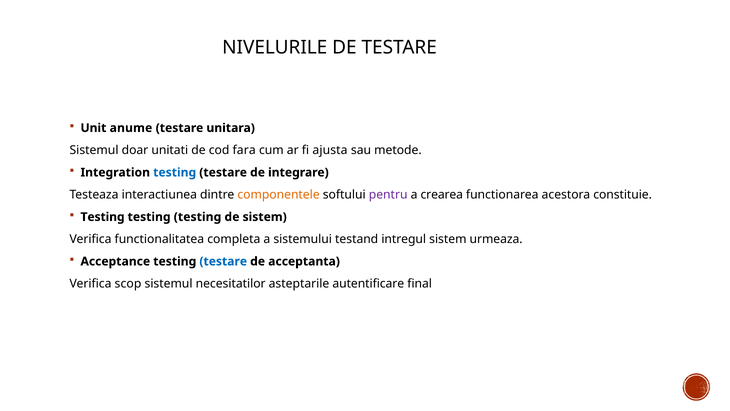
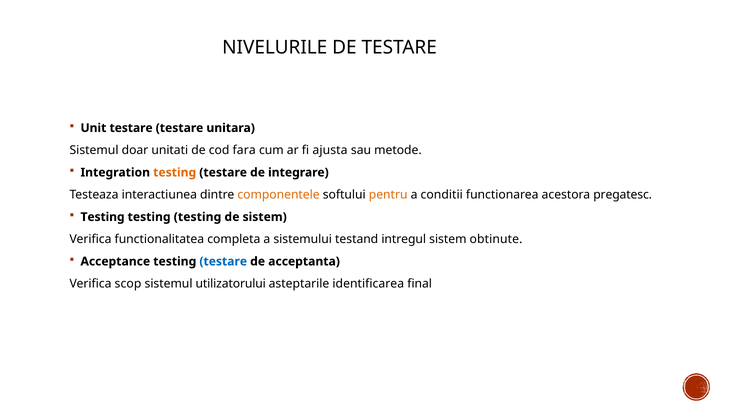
Unit anume: anume -> testare (131, 128)
testing colour: blue -> orange (175, 172)
pentru colour: purple -> orange (388, 195)
crearea: crearea -> conditii (442, 195)
constituie: constituie -> pregatesc (623, 195)
urmeaza: urmeaza -> obtinute (496, 239)
necesitatilor: necesitatilor -> utilizatorului (231, 283)
autentificare: autentificare -> identificarea (368, 283)
